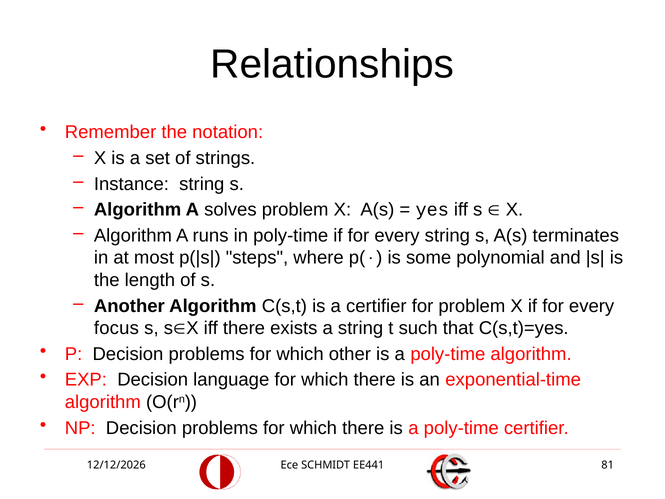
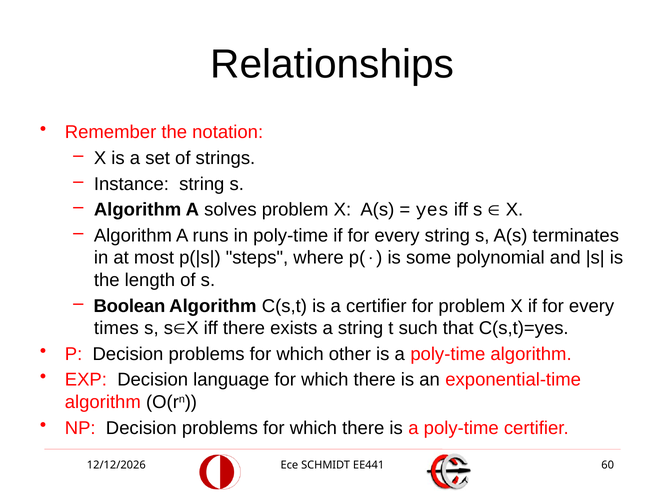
Another: Another -> Boolean (129, 306)
focus: focus -> times (116, 328)
81: 81 -> 60 (608, 465)
